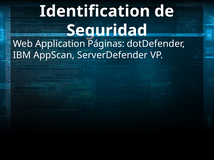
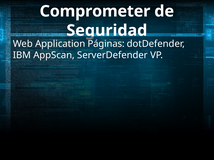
Identification: Identification -> Comprometer (95, 11)
